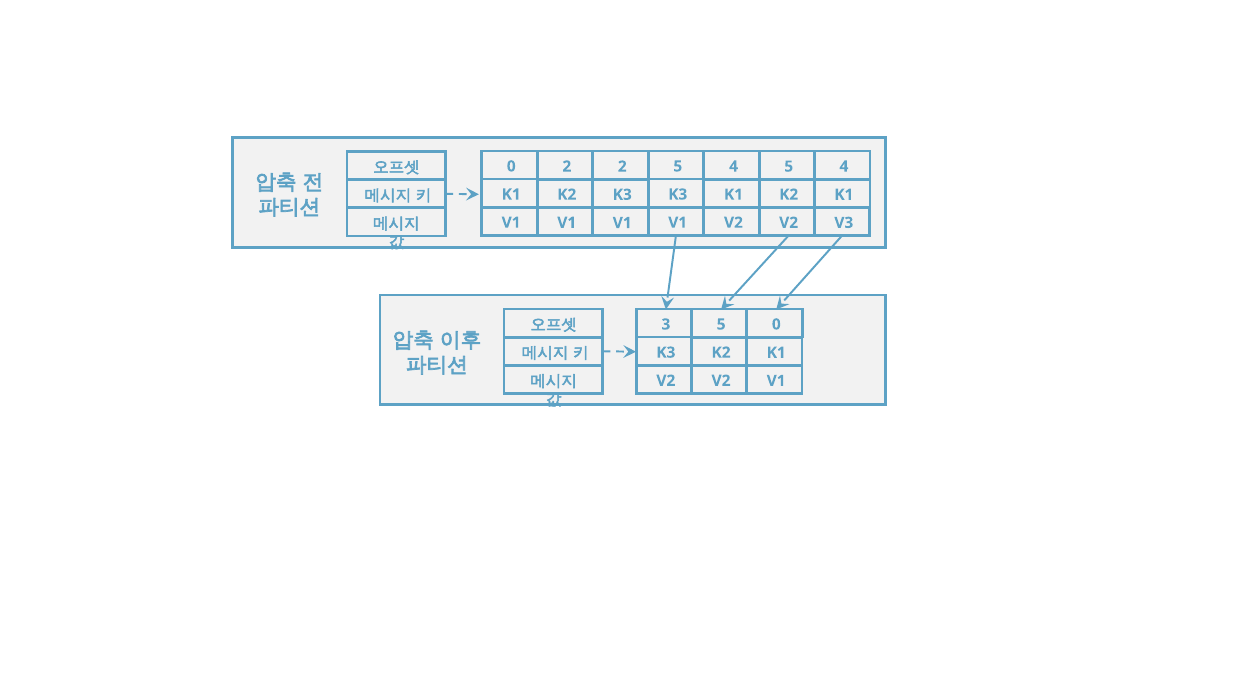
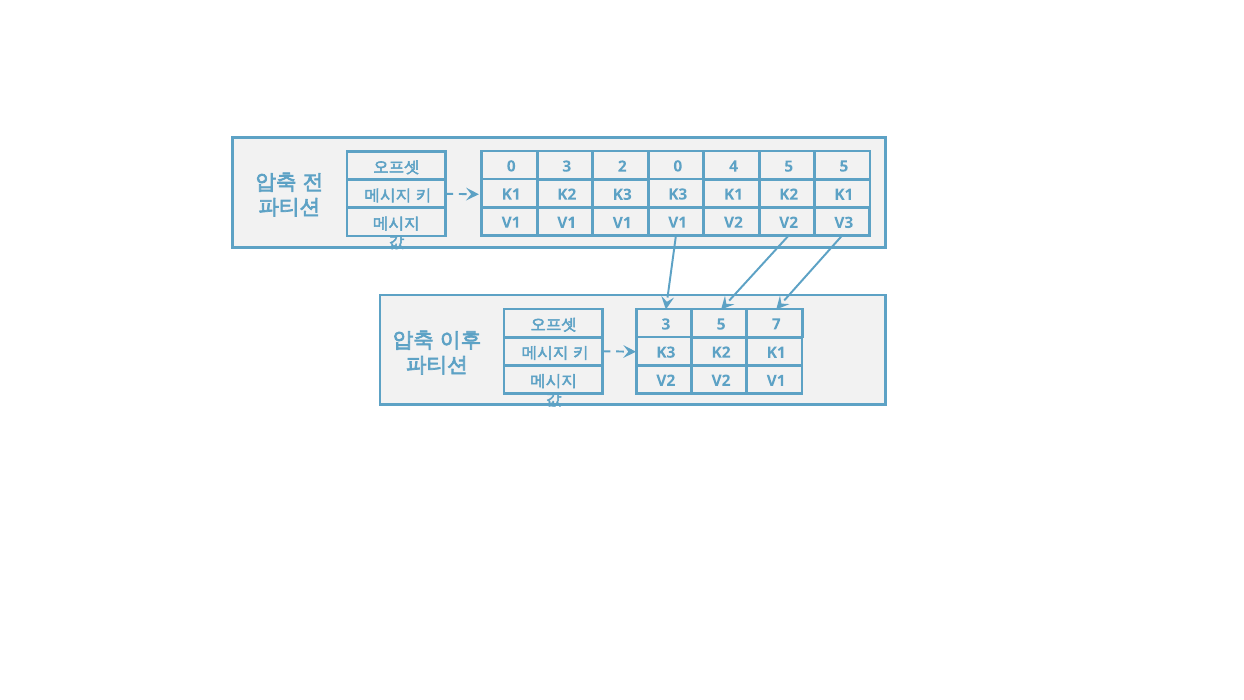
0 2: 2 -> 3 (567, 166)
2 5: 5 -> 0 (678, 166)
4 5 4: 4 -> 5 (844, 166)
5 0: 0 -> 7 (776, 324)
